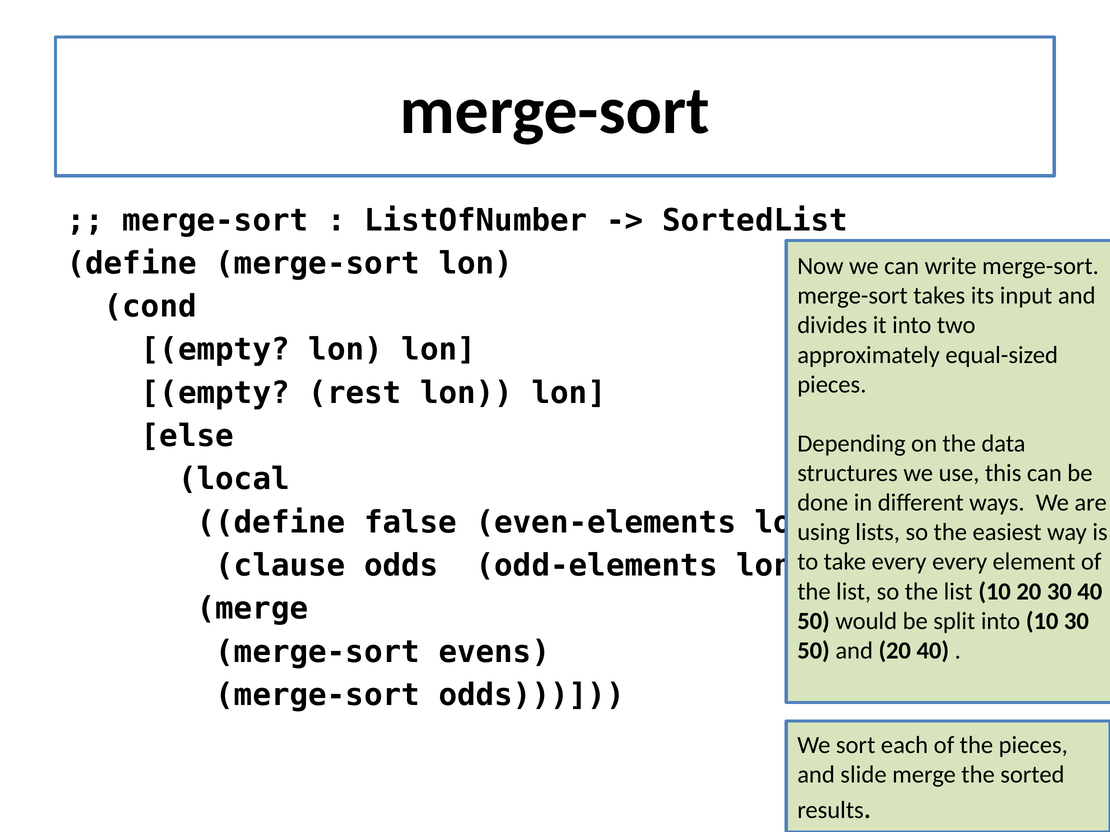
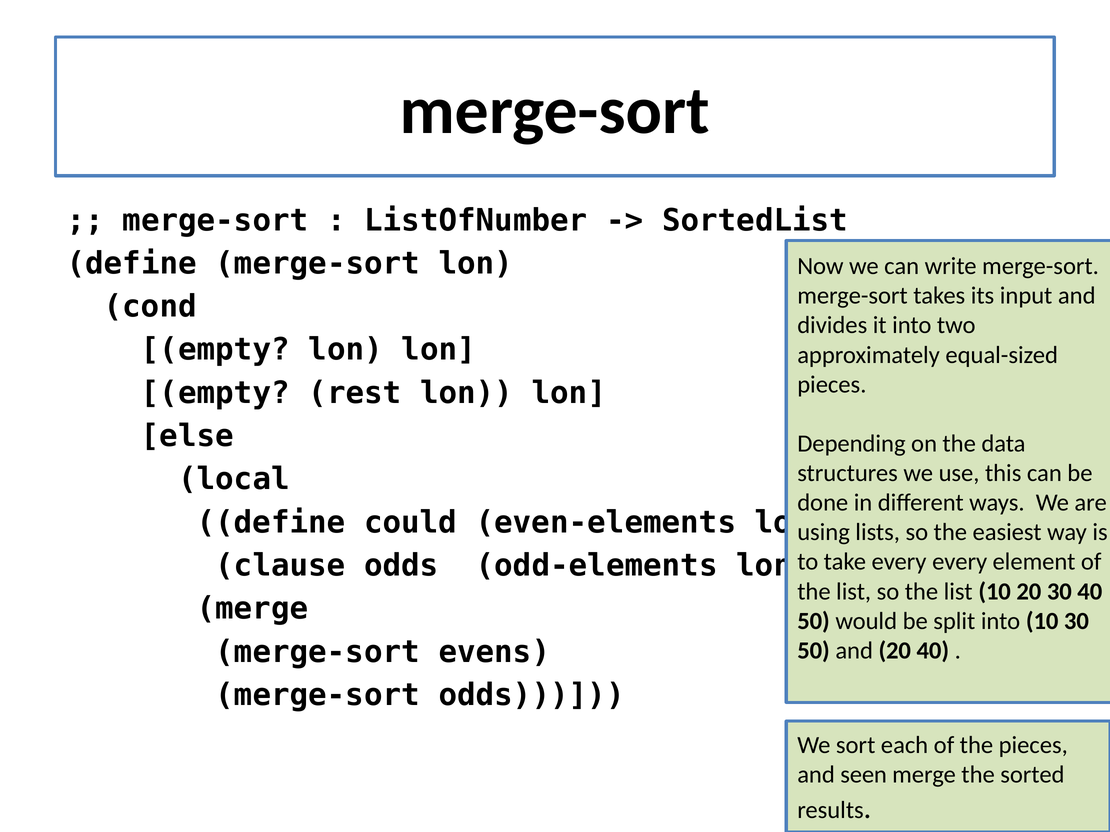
false: false -> could (411, 523)
slide: slide -> seen (864, 775)
